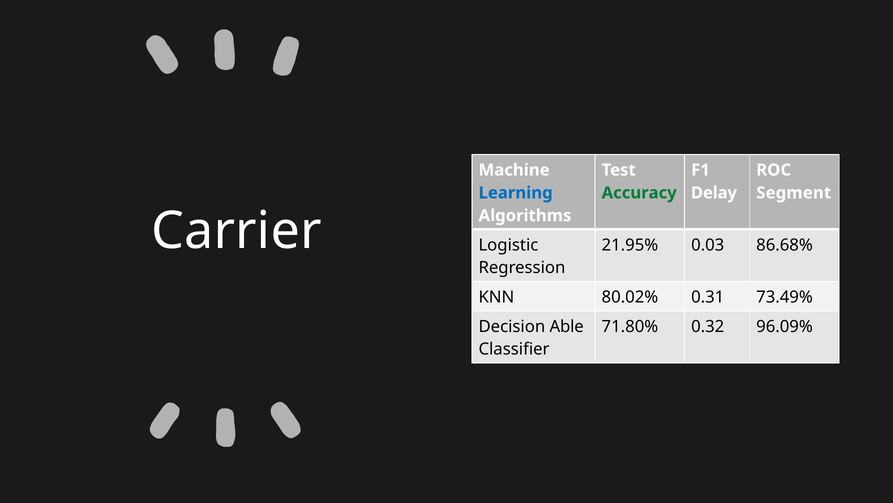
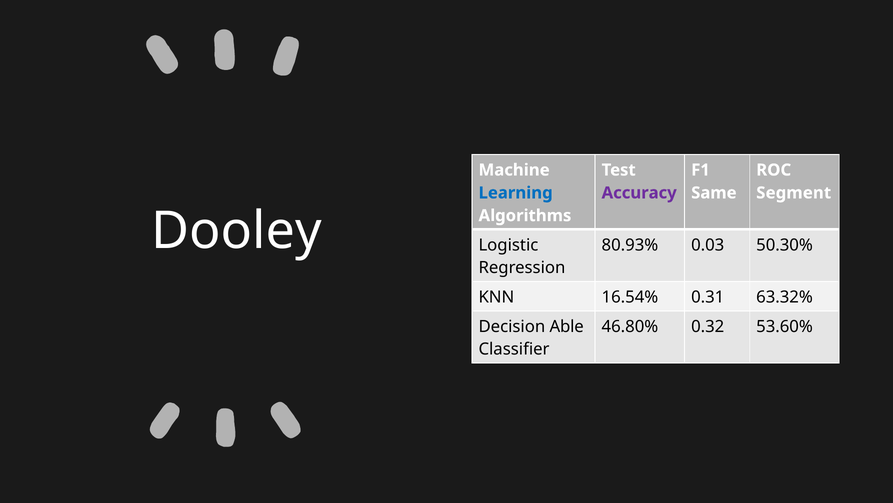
Accuracy colour: green -> purple (639, 193)
Delay: Delay -> Same (714, 193)
Carrier: Carrier -> Dooley (236, 231)
21.95%: 21.95% -> 80.93% (630, 245)
86.68%: 86.68% -> 50.30% (785, 245)
80.02%: 80.02% -> 16.54% (630, 297)
73.49%: 73.49% -> 63.32% (785, 297)
71.80%: 71.80% -> 46.80% (630, 326)
96.09%: 96.09% -> 53.60% (785, 326)
